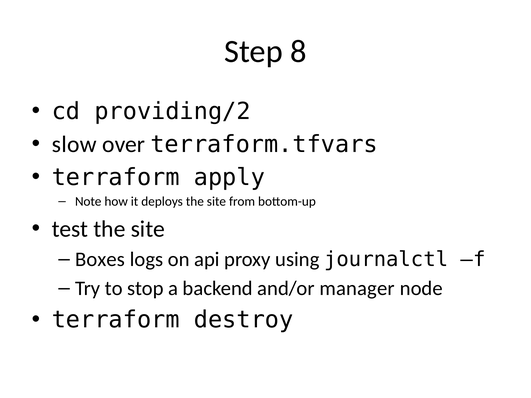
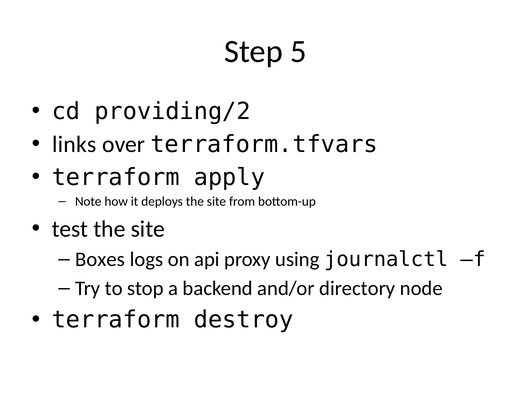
8: 8 -> 5 (298, 51)
slow: slow -> links (74, 144)
manager: manager -> directory (357, 289)
